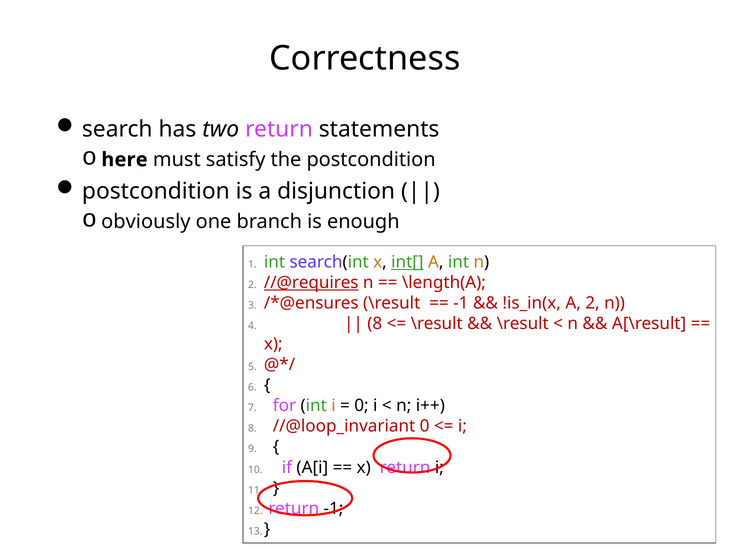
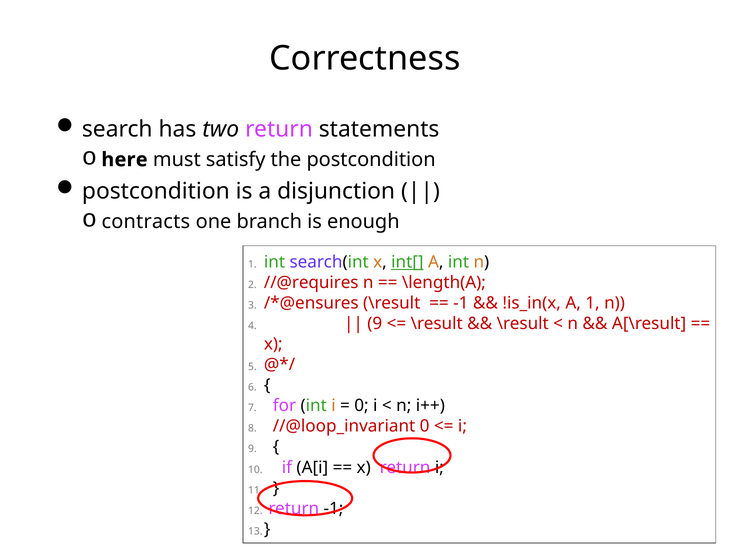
obviously: obviously -> contracts (146, 222)
//@requires underline: present -> none (311, 283)
A 2: 2 -> 1 (593, 304)
8: 8 -> 9 (375, 324)
